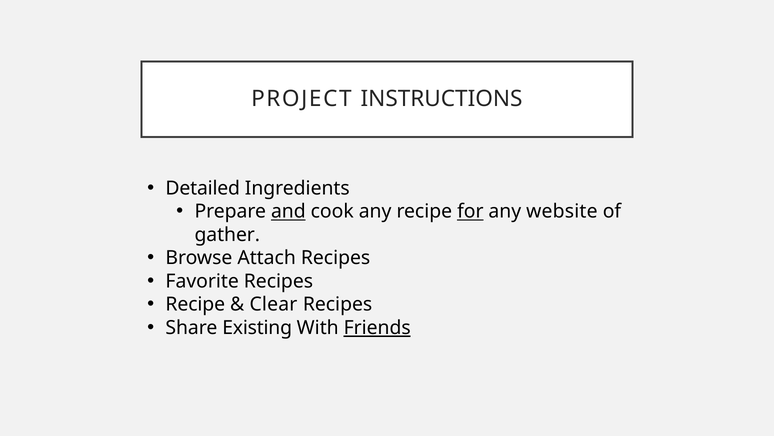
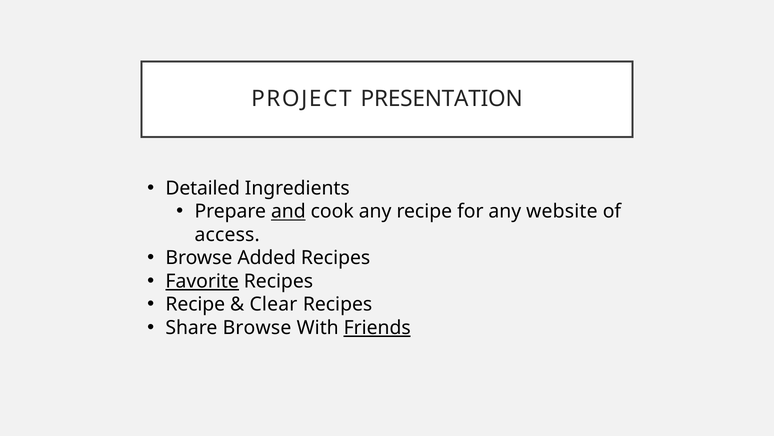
INSTRUCTIONS: INSTRUCTIONS -> PRESENTATION (442, 99)
for underline: present -> none (470, 211)
gather: gather -> access (227, 234)
Attach: Attach -> Added (267, 258)
Favorite underline: none -> present (202, 281)
Share Existing: Existing -> Browse (257, 327)
